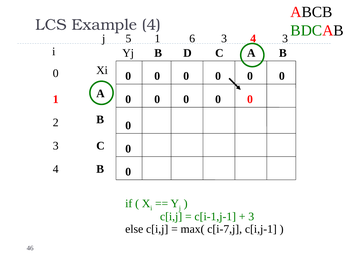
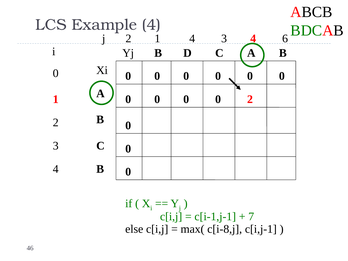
j 5: 5 -> 2 (128, 38)
1 6: 6 -> 4 (192, 38)
3: 3 -> 6 (285, 38)
0: 0 -> 2 (250, 99)
3: 3 -> 7 (251, 216)
c[i-7,j: c[i-7,j -> c[i-8,j (225, 229)
